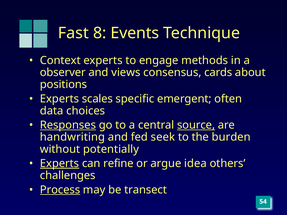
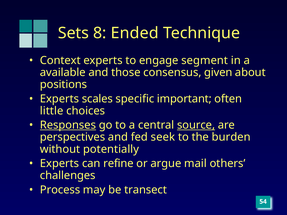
Fast: Fast -> Sets (73, 33)
Events: Events -> Ended (135, 33)
methods: methods -> segment (205, 60)
observer: observer -> available (63, 73)
views: views -> those (126, 73)
cards: cards -> given (218, 73)
emergent: emergent -> important (184, 99)
data: data -> little (52, 111)
handwriting: handwriting -> perspectives (73, 137)
Experts underline: present -> none (60, 164)
idea: idea -> mail (195, 164)
Process underline: present -> none (60, 190)
